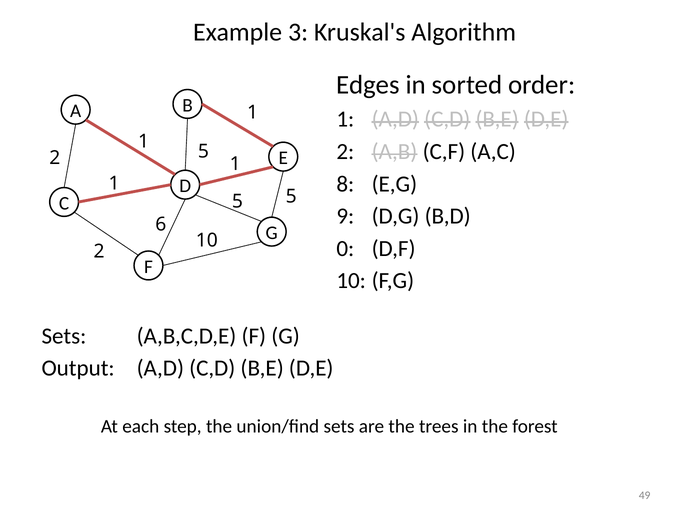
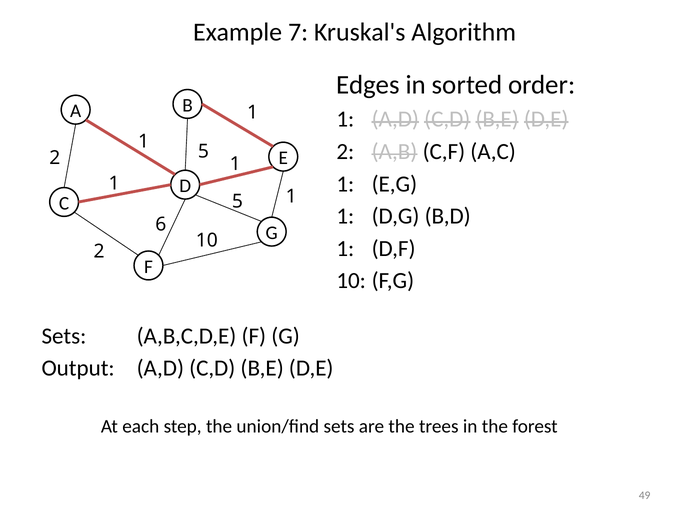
3: 3 -> 7 (298, 32)
8: 8 -> 1 (345, 184)
5: 5 -> 1 (291, 197)
9: 9 -> 1 (345, 216)
0: 0 -> 1 (345, 249)
